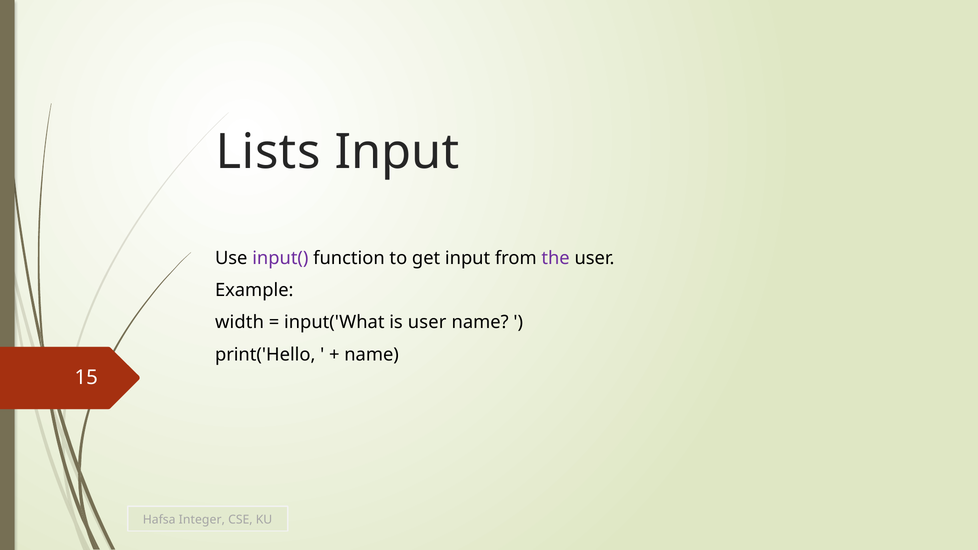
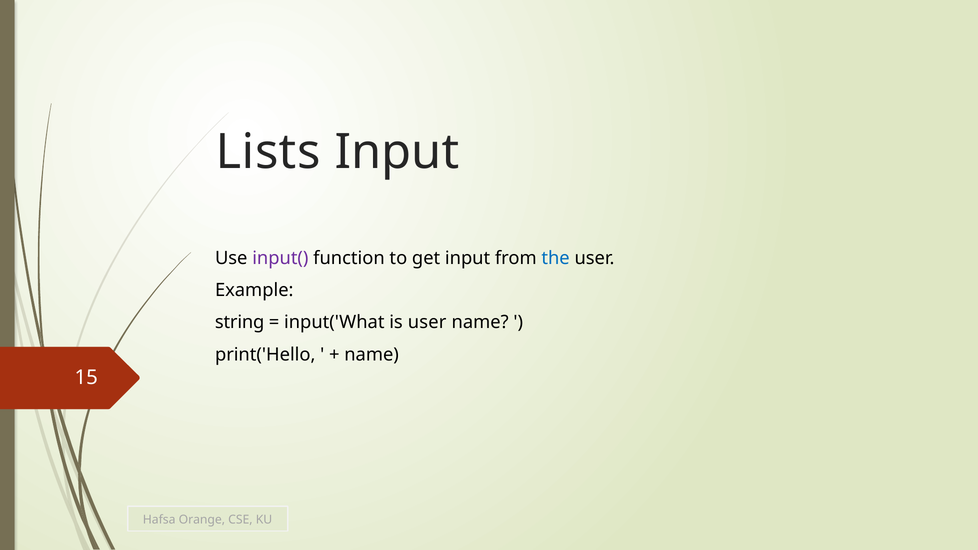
the colour: purple -> blue (556, 258)
width: width -> string (240, 323)
Integer: Integer -> Orange (202, 520)
